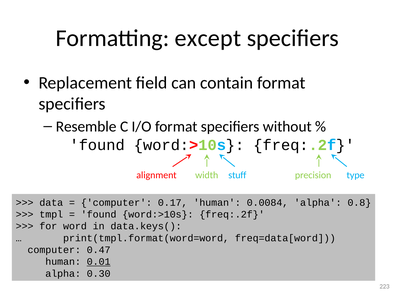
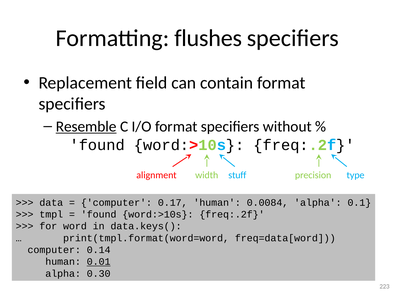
except: except -> flushes (208, 38)
Resemble underline: none -> present (86, 127)
0.8: 0.8 -> 0.1 (359, 203)
0.47: 0.47 -> 0.14 (99, 250)
